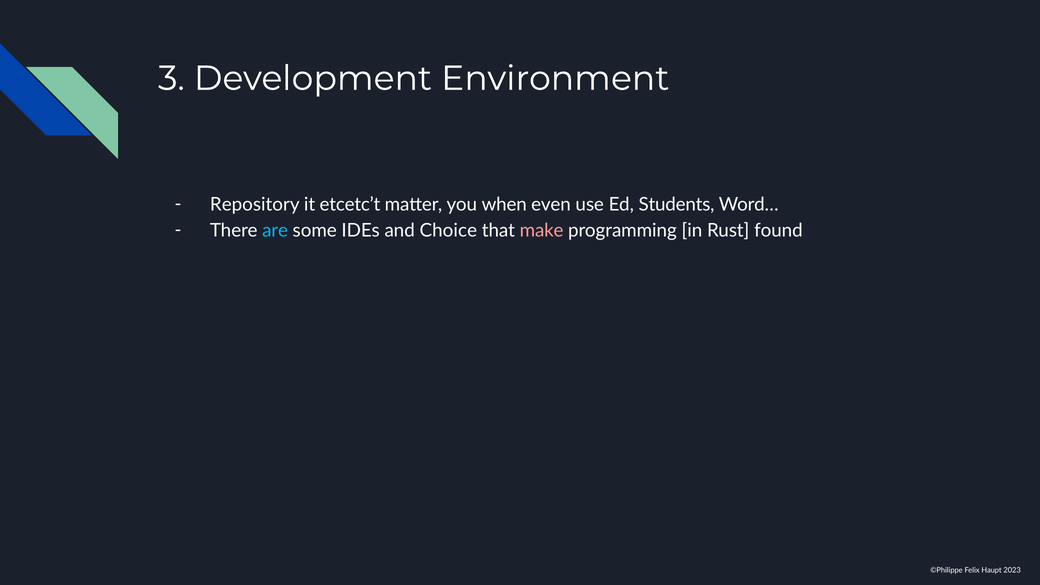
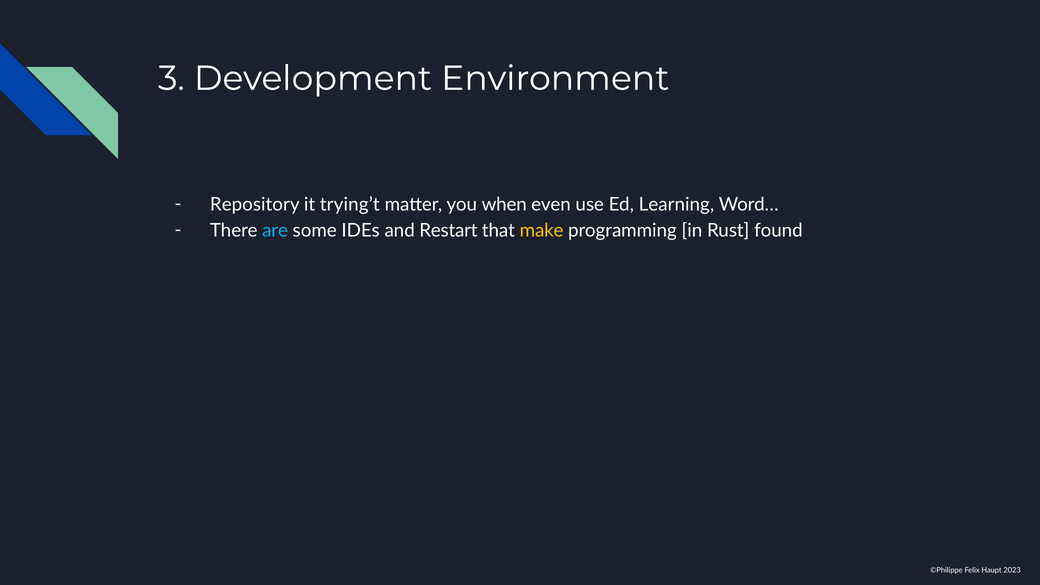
etcetc’t: etcetc’t -> trying’t (350, 205)
Students: Students -> Learning (676, 205)
Choice: Choice -> Restart (448, 230)
make colour: pink -> yellow (542, 230)
